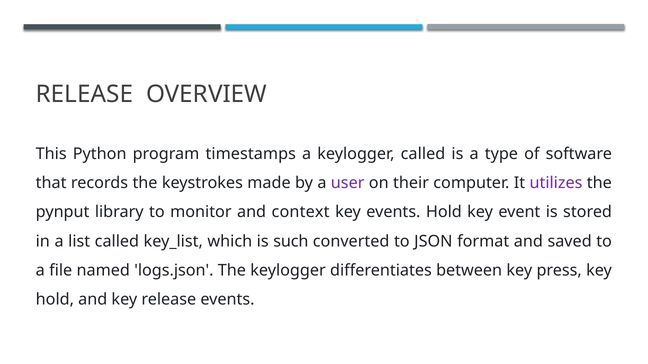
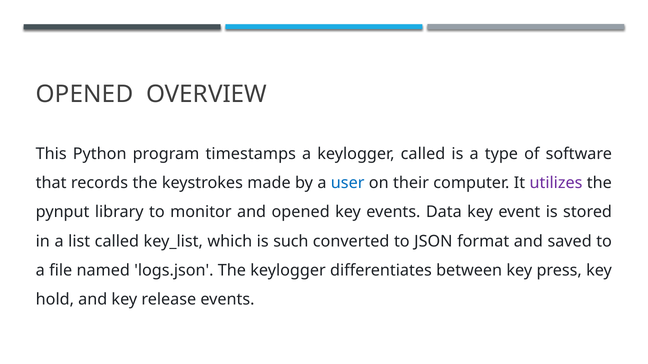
RELEASE: RELEASE -> OPENED (85, 94)
user colour: purple -> blue (348, 183)
and context: context -> opened (301, 212)
events Hold: Hold -> Data (444, 212)
